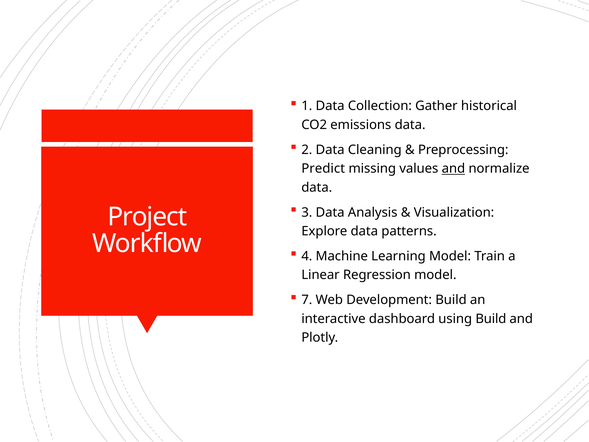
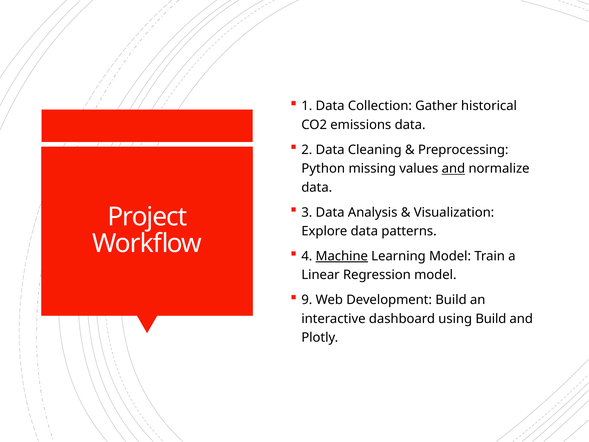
Predict: Predict -> Python (323, 169)
Machine underline: none -> present (342, 256)
7: 7 -> 9 (307, 300)
